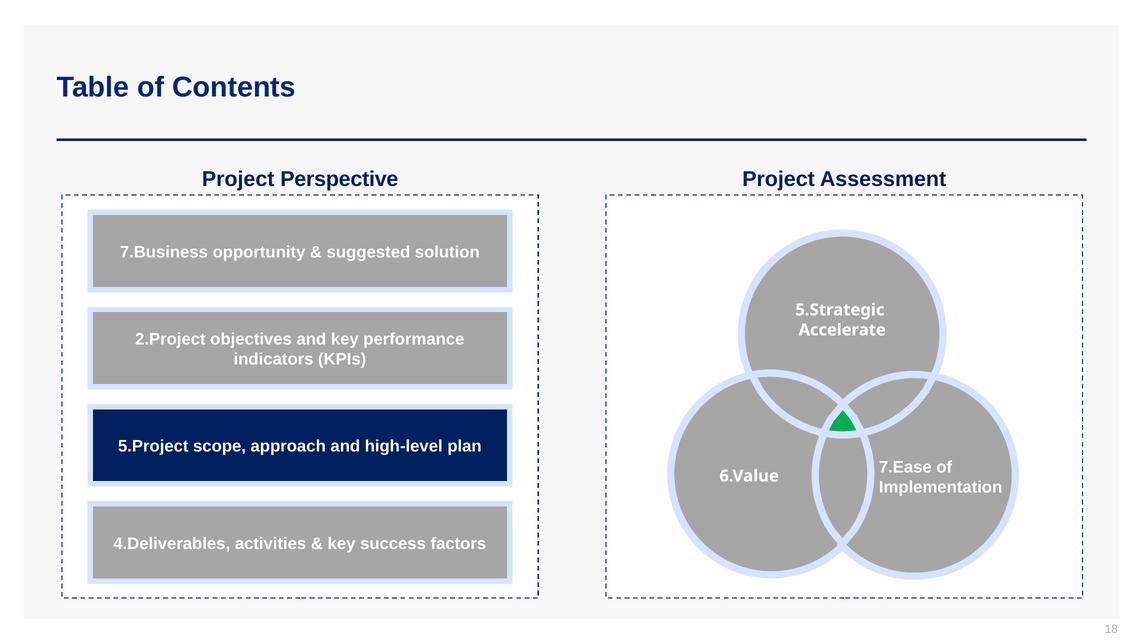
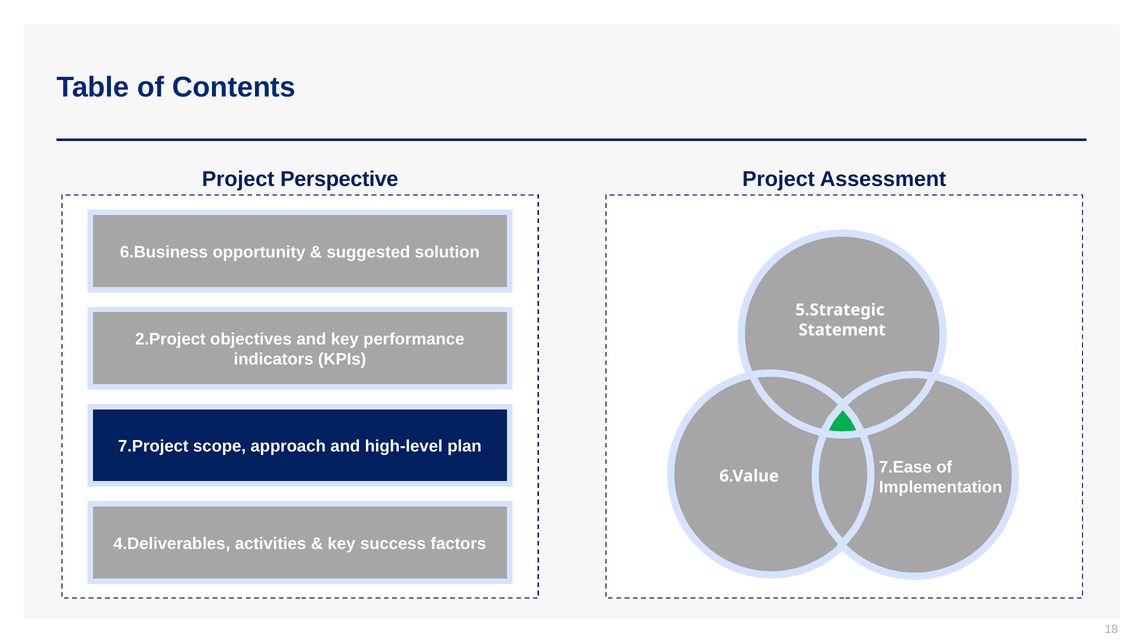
7.Business: 7.Business -> 6.Business (164, 252)
Accelerate: Accelerate -> Statement (842, 330)
5.Project: 5.Project -> 7.Project (153, 446)
